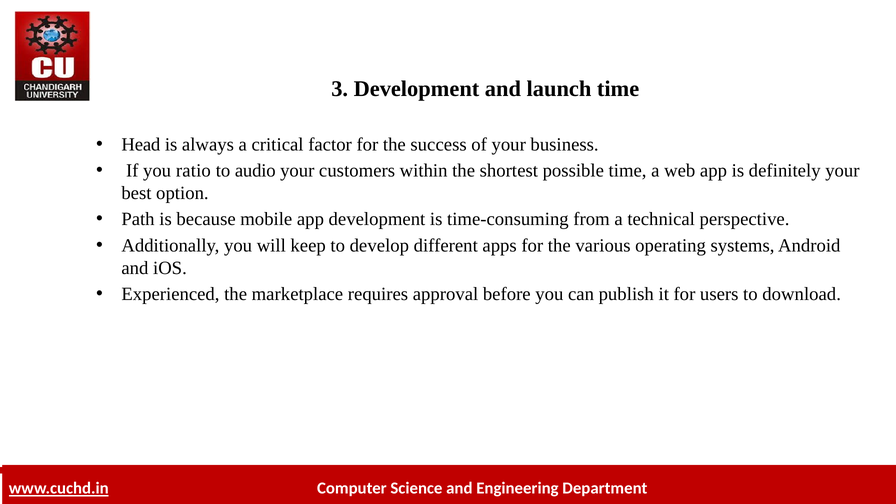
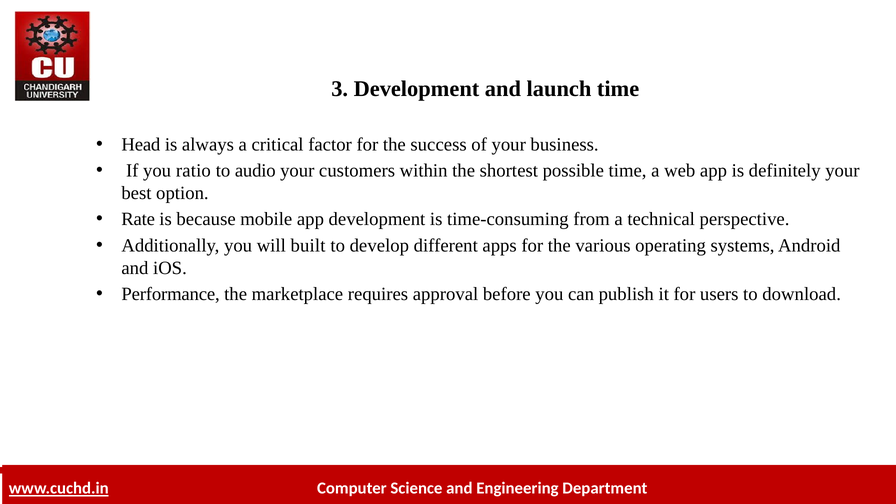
Path: Path -> Rate (138, 219)
keep: keep -> built (308, 246)
Experienced: Experienced -> Performance (171, 294)
